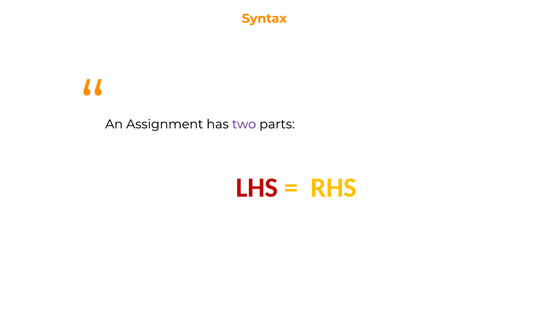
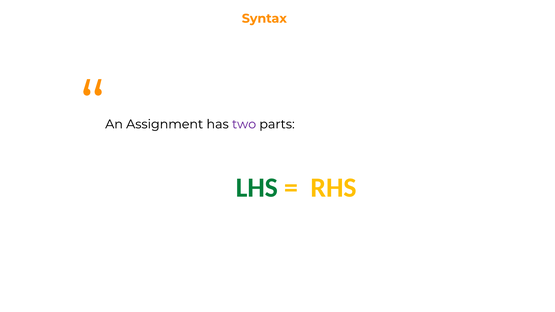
LHS colour: red -> green (257, 188)
